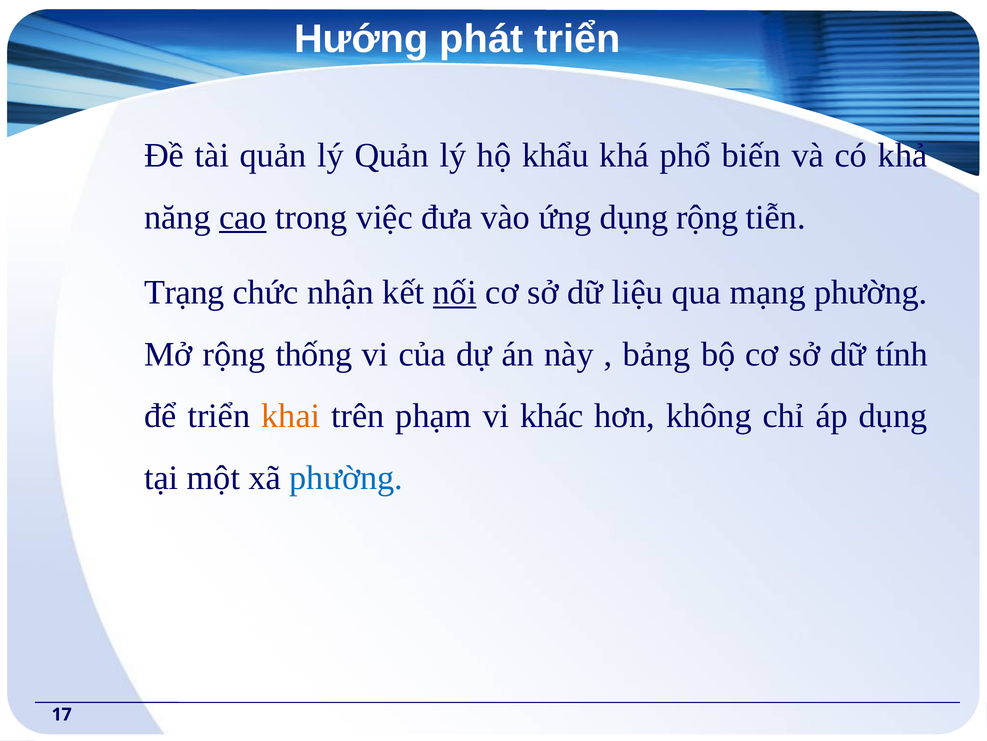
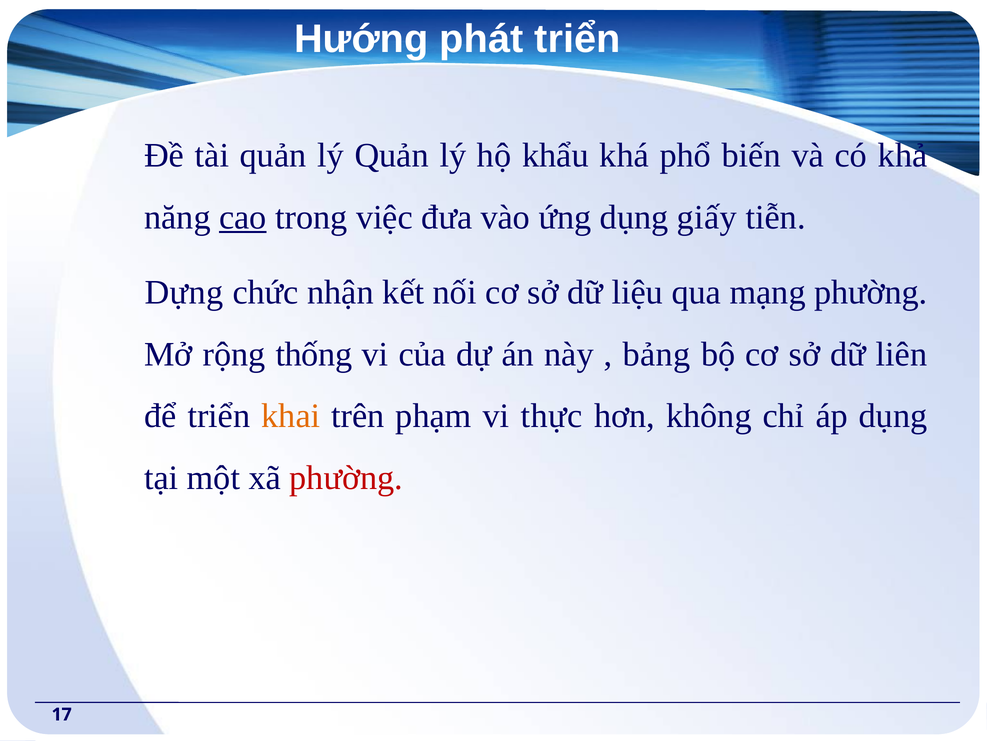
dụng rộng: rộng -> giấy (707, 217)
Trạng: Trạng -> Dựng (184, 292)
nối underline: present -> none (455, 292)
tính: tính -> liên (902, 354)
khác: khác -> thực (552, 416)
phường colour: blue -> red (346, 477)
